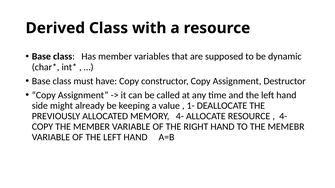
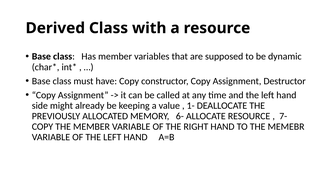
MEMORY 4-: 4- -> 6- (180, 116)
4-: 4- -> 7- (283, 116)
